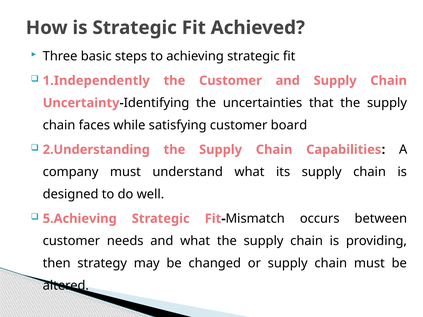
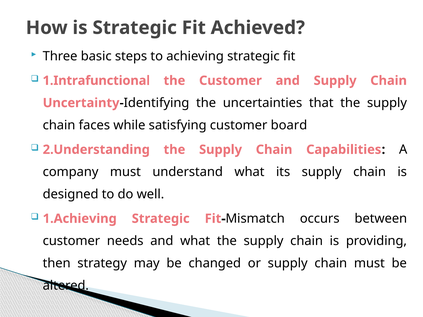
1.Independently: 1.Independently -> 1.Intrafunctional (96, 81)
5.Achieving: 5.Achieving -> 1.Achieving (80, 219)
